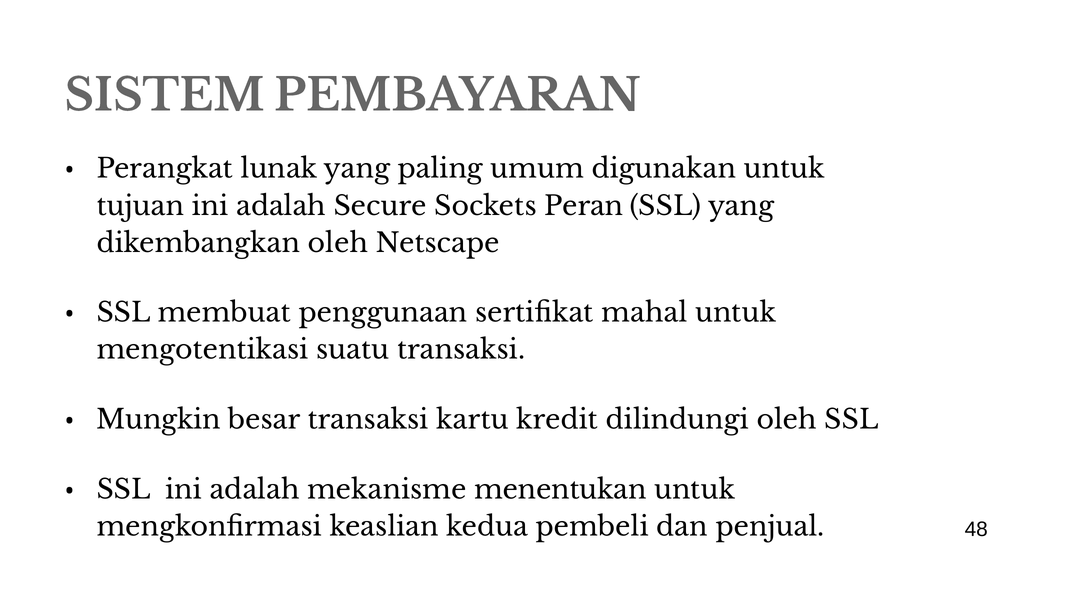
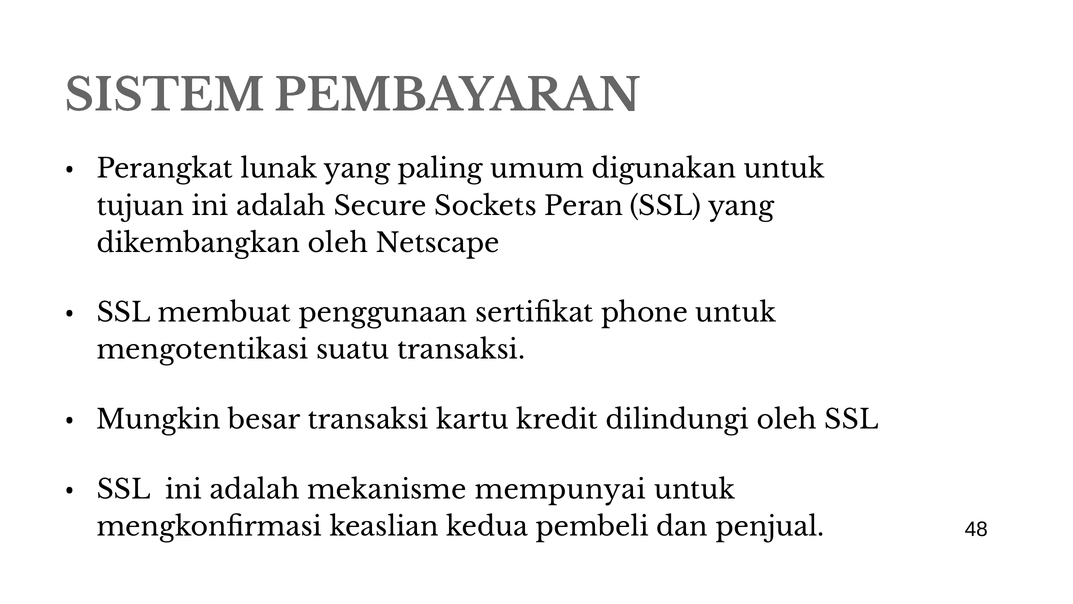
mahal: mahal -> phone (644, 313)
menentukan: menentukan -> mempunyai (560, 489)
